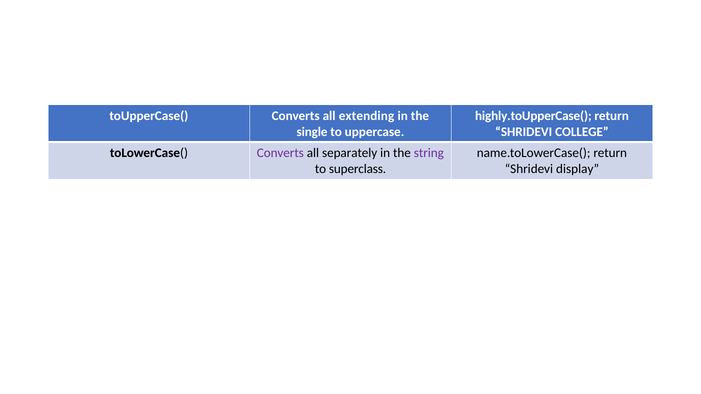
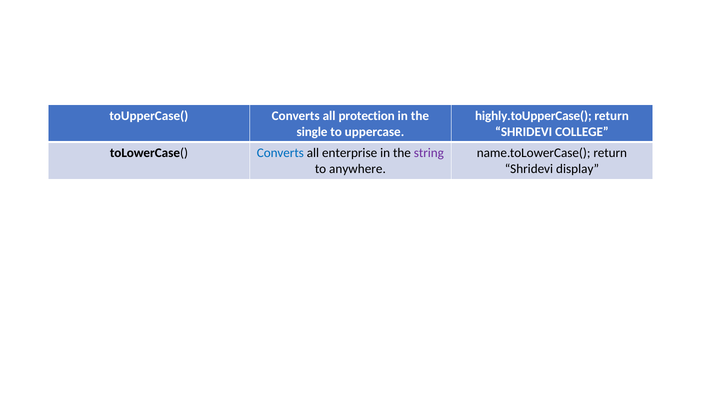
extending: extending -> protection (367, 116)
Converts colour: purple -> blue (280, 153)
separately: separately -> enterprise (350, 153)
superclass: superclass -> anywhere (357, 169)
